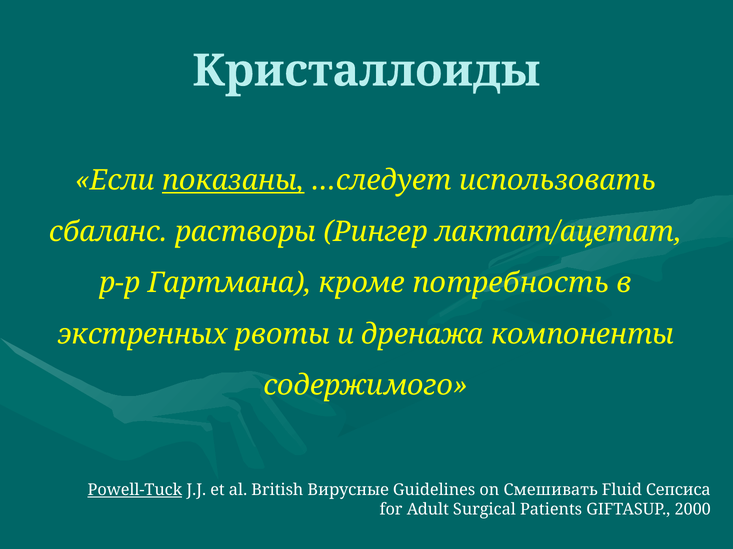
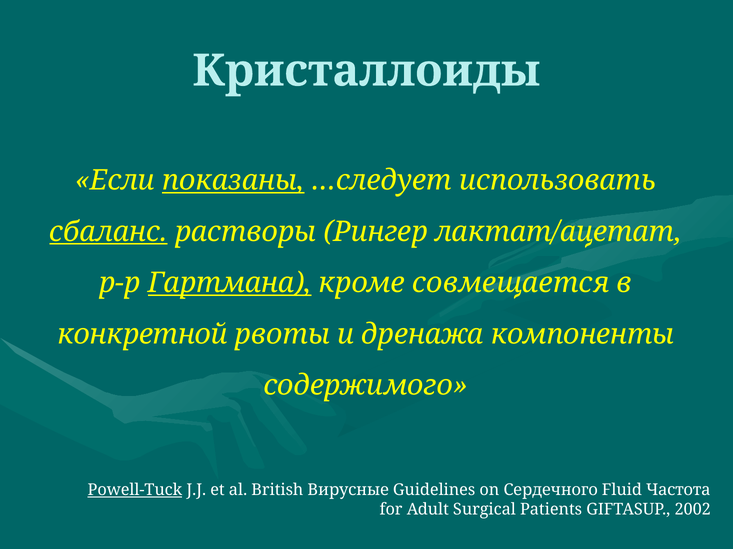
сбаланс underline: none -> present (108, 232)
Гартмана underline: none -> present (230, 283)
потребность: потребность -> совмещается (511, 283)
экстренных: экстренных -> конкретной (143, 335)
Смешивать: Смешивать -> Сердечного (551, 491)
Сепсиса: Сепсиса -> Частота (678, 491)
2000: 2000 -> 2002 (693, 510)
